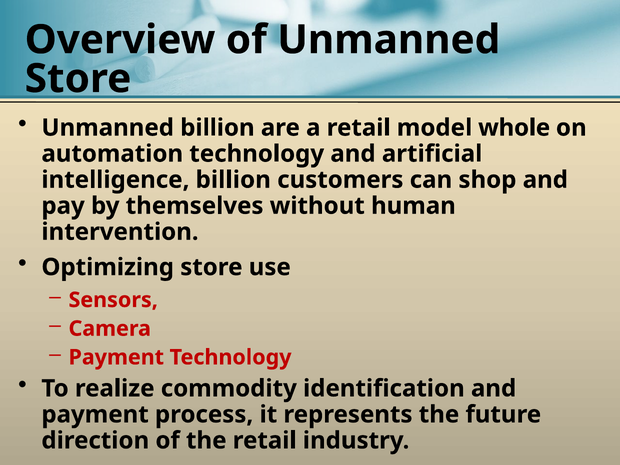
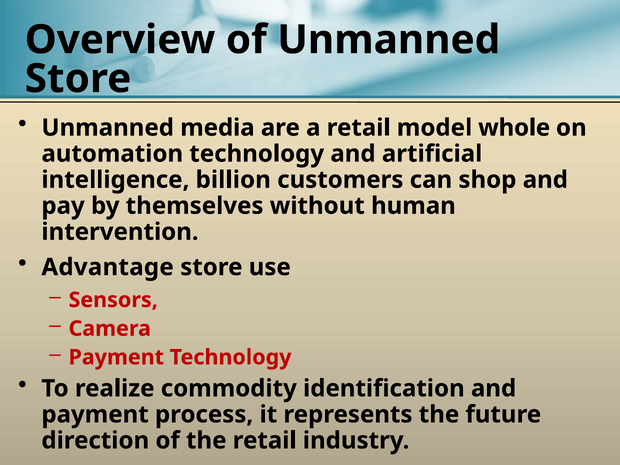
Unmanned billion: billion -> media (217, 128)
Optimizing: Optimizing -> Advantage (108, 267)
